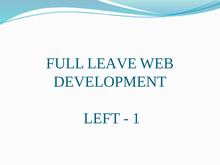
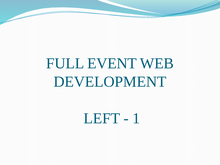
LEAVE: LEAVE -> EVENT (112, 63)
